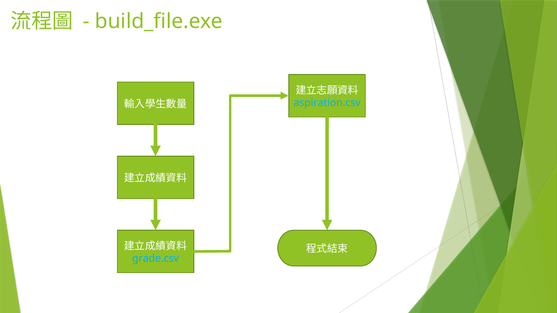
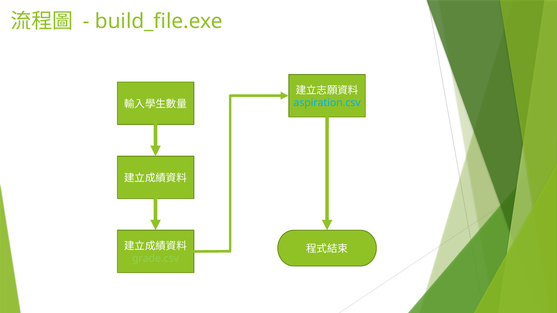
grade.csv colour: light blue -> light green (156, 259)
